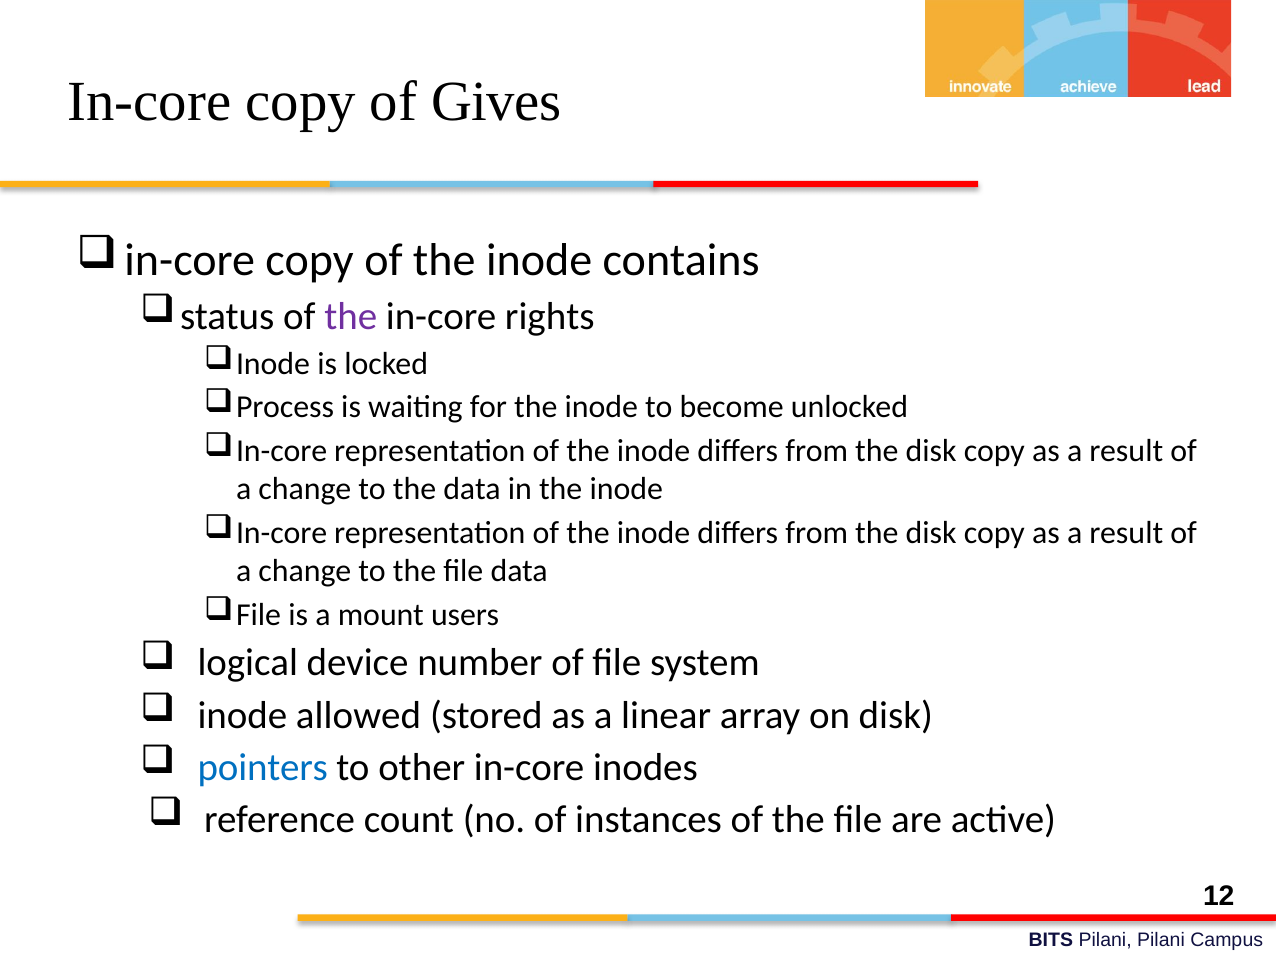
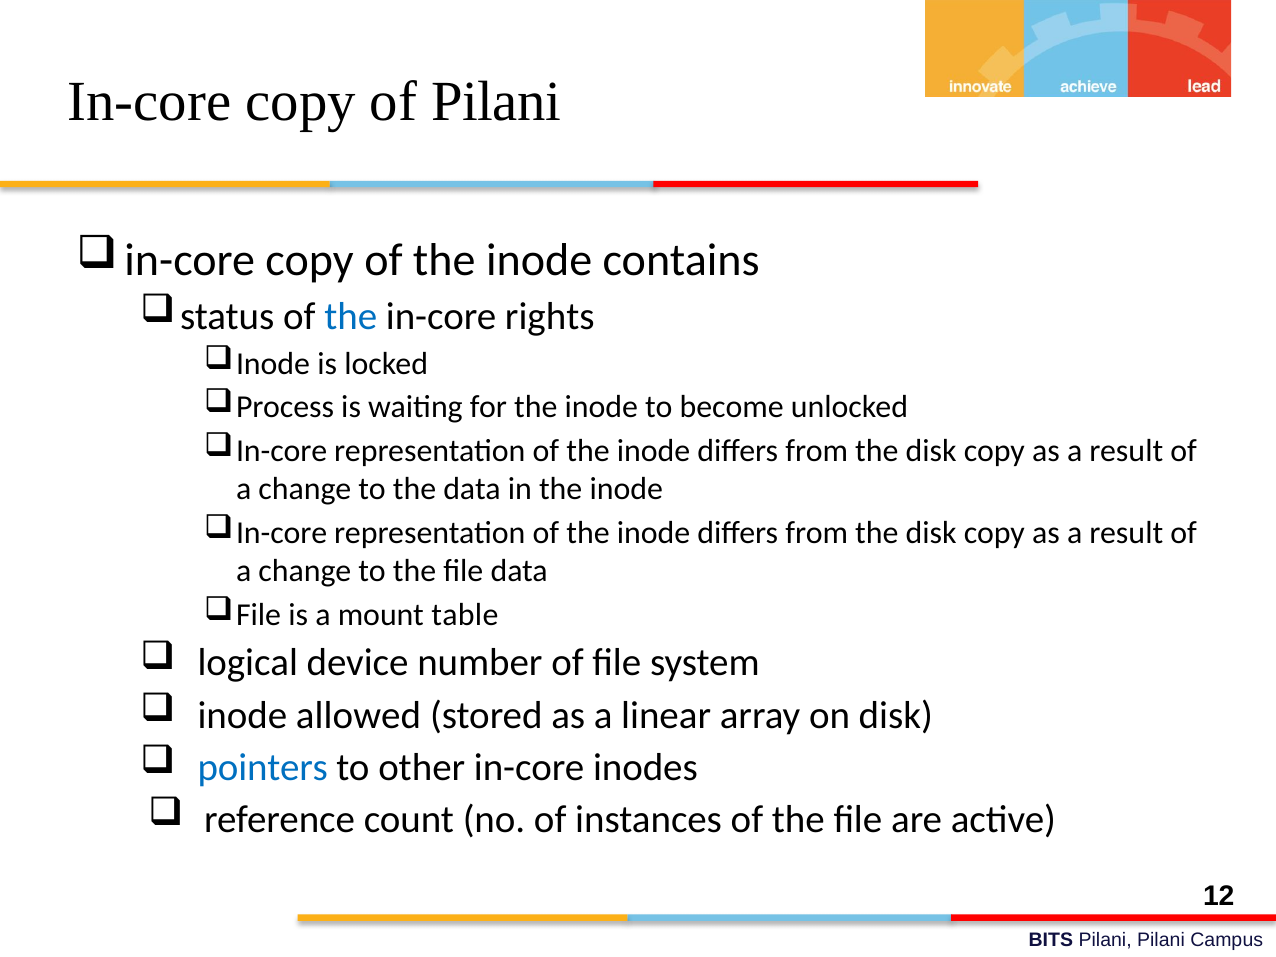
of Gives: Gives -> Pilani (496, 102)
the colour: purple -> blue (351, 316)
users: users -> table (465, 615)
